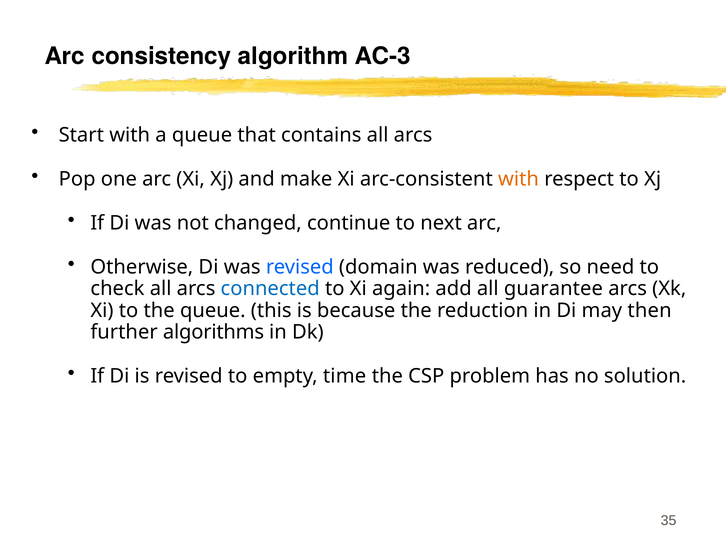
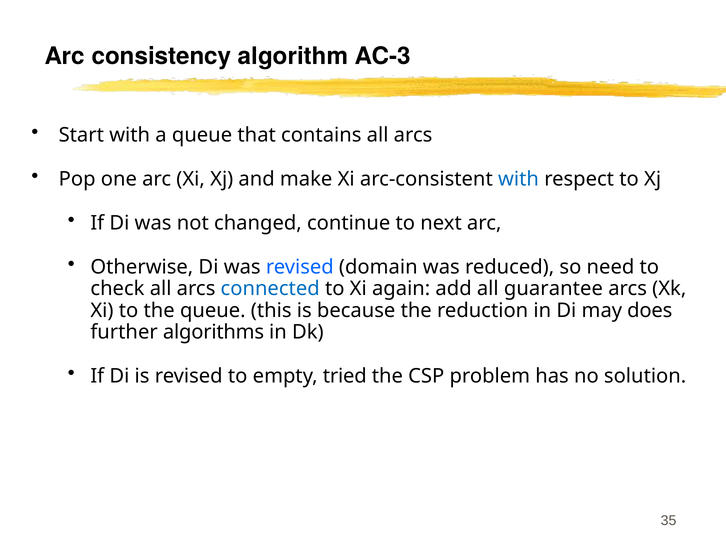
with colour: orange -> blue (518, 179)
then: then -> does (650, 311)
time: time -> tried (345, 377)
